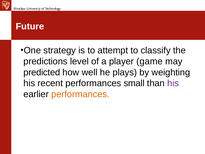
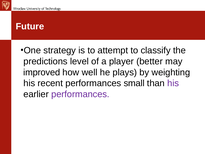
game: game -> better (150, 61)
predicted: predicted -> improved (42, 72)
performances colour: orange -> purple (80, 94)
